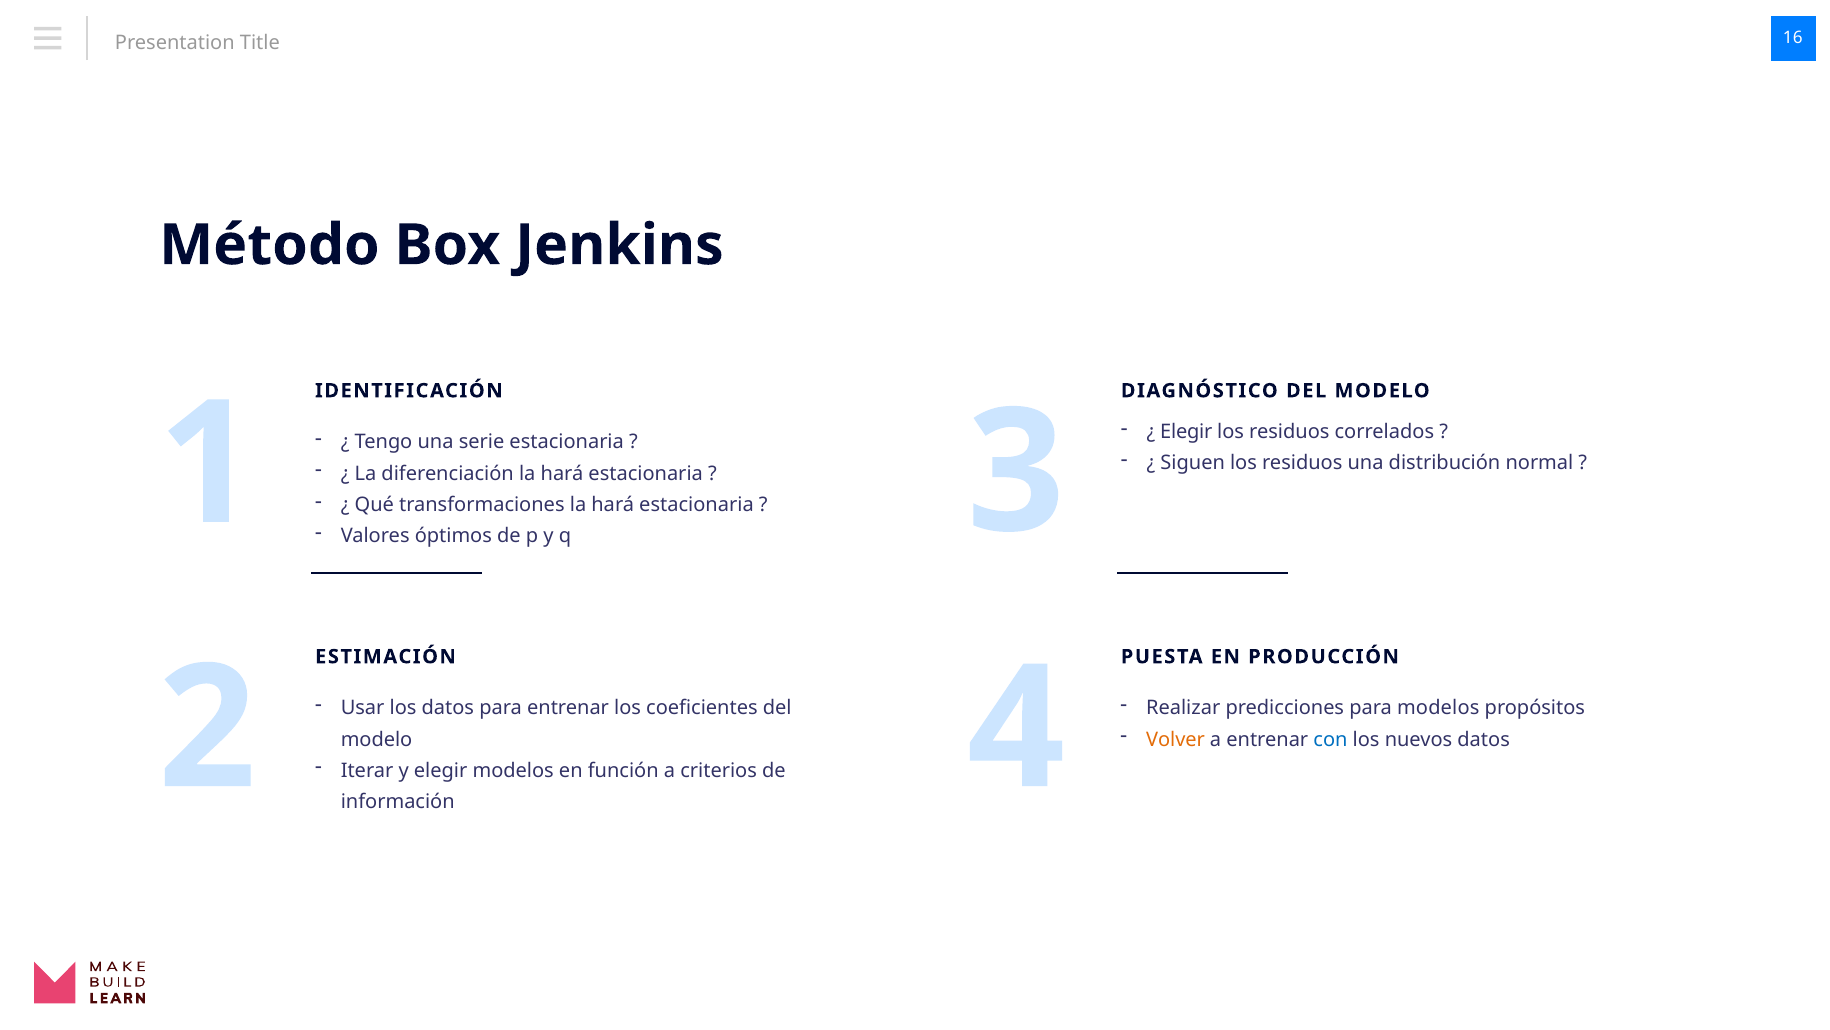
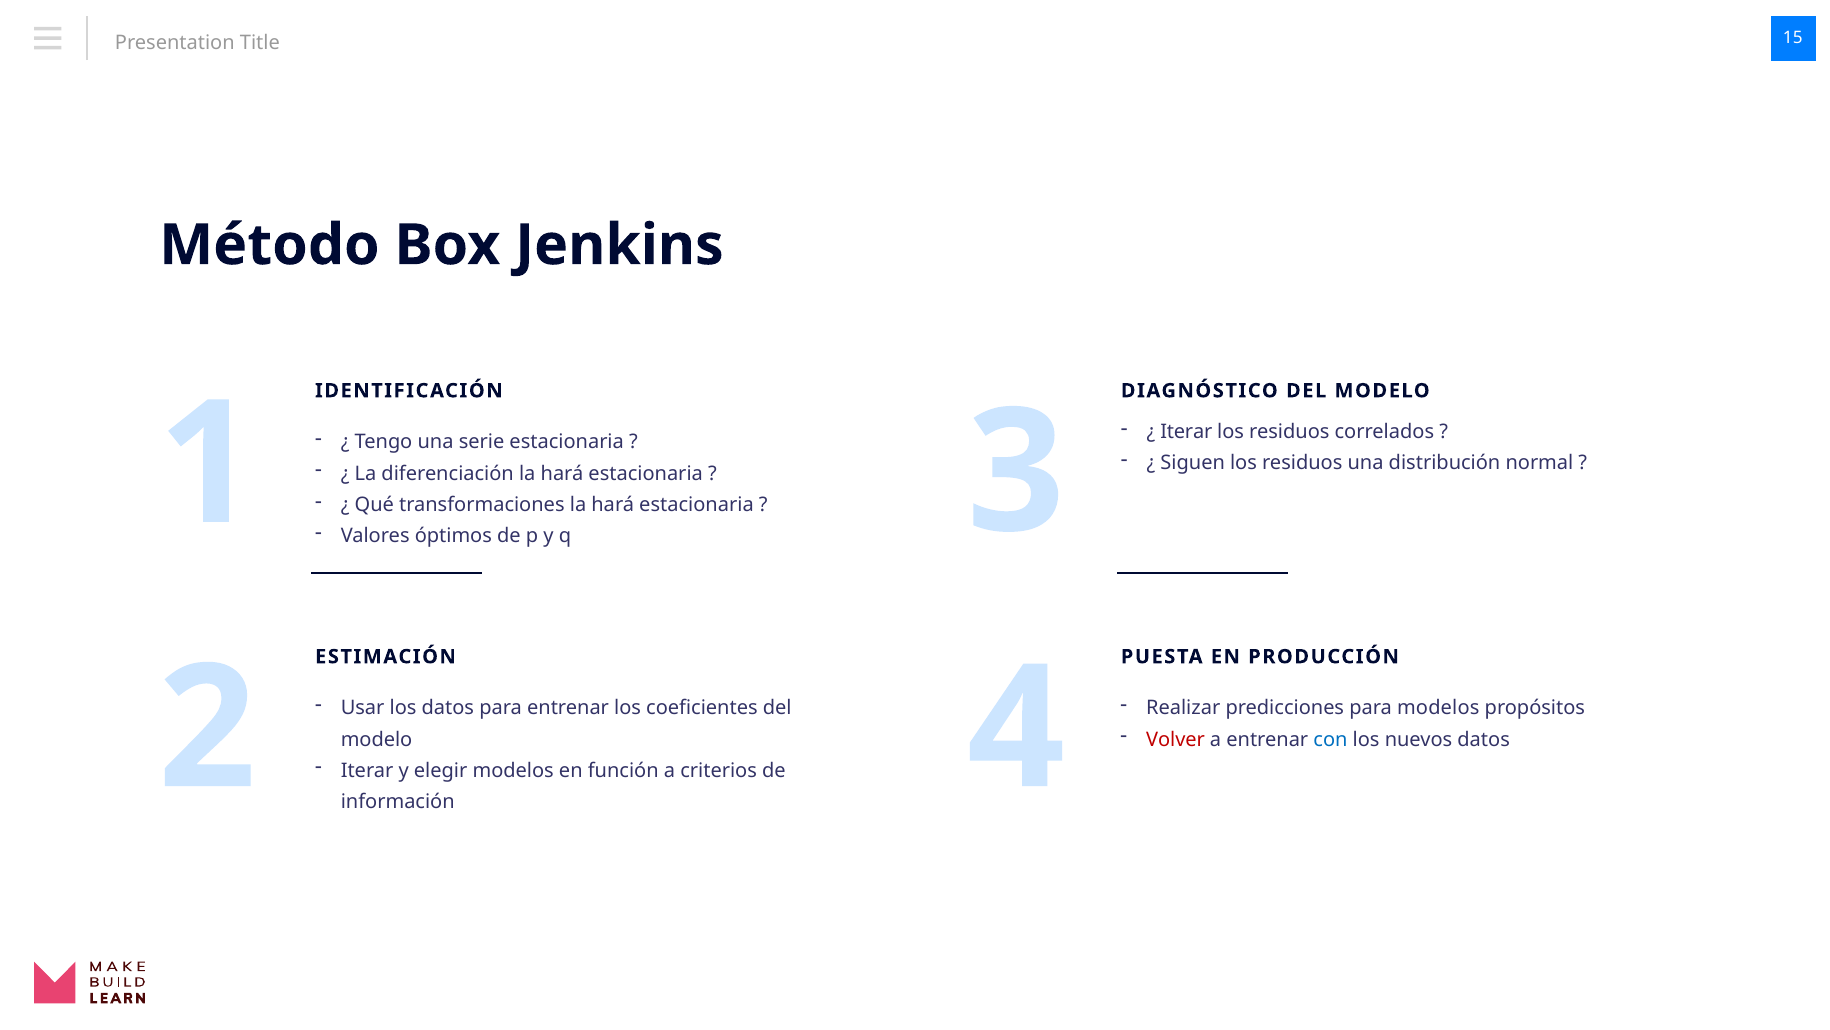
16: 16 -> 15 (1793, 38)
Elegir: Elegir -> Iterar (1186, 432)
Volver colour: orange -> red (1176, 739)
